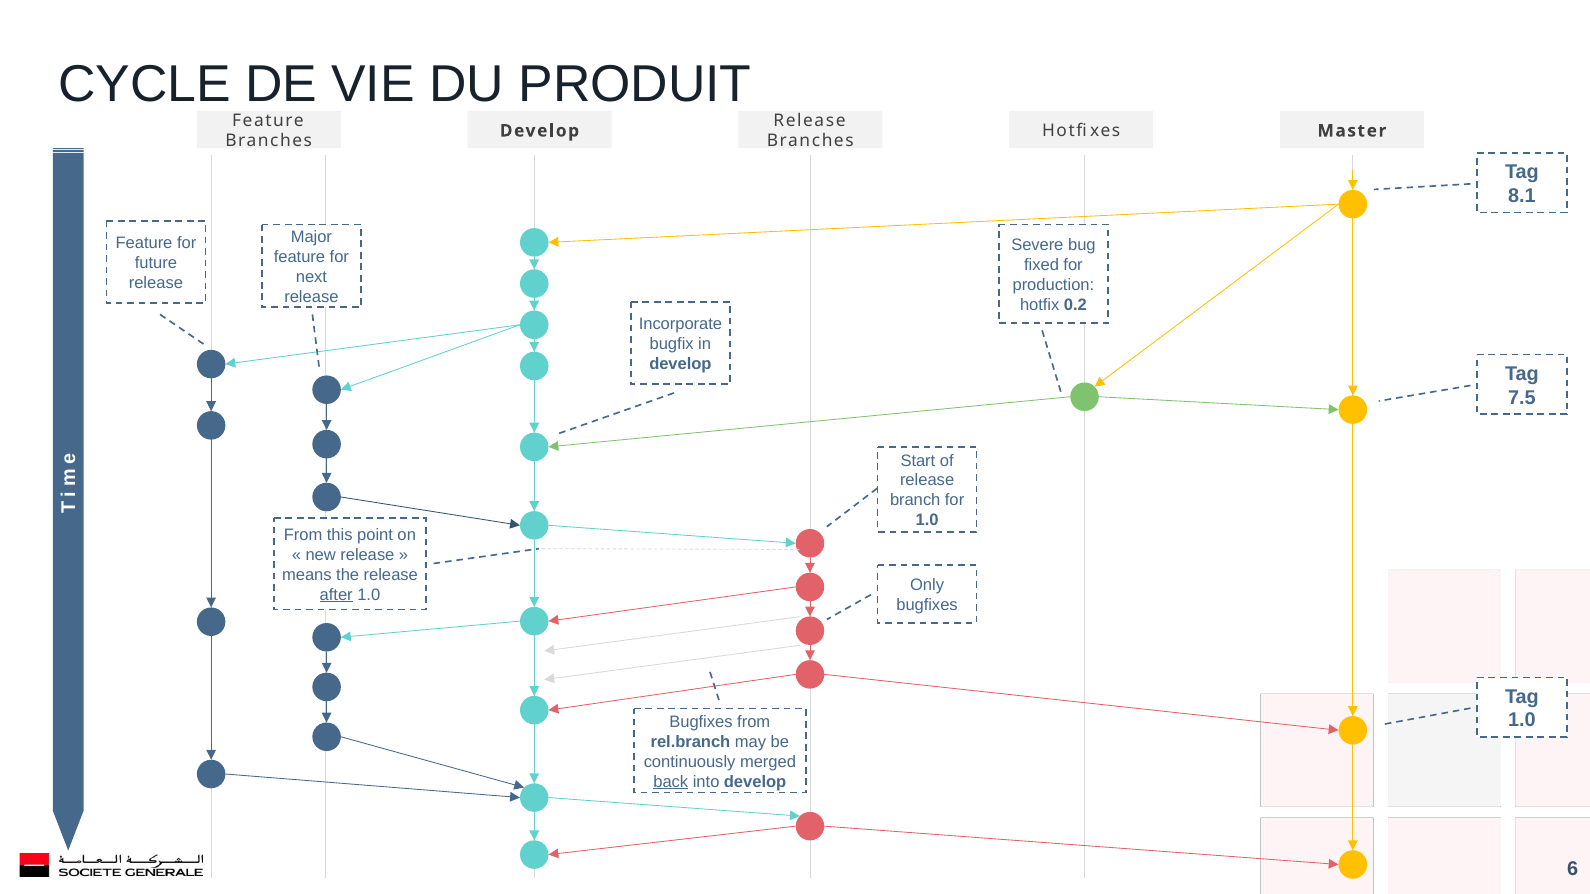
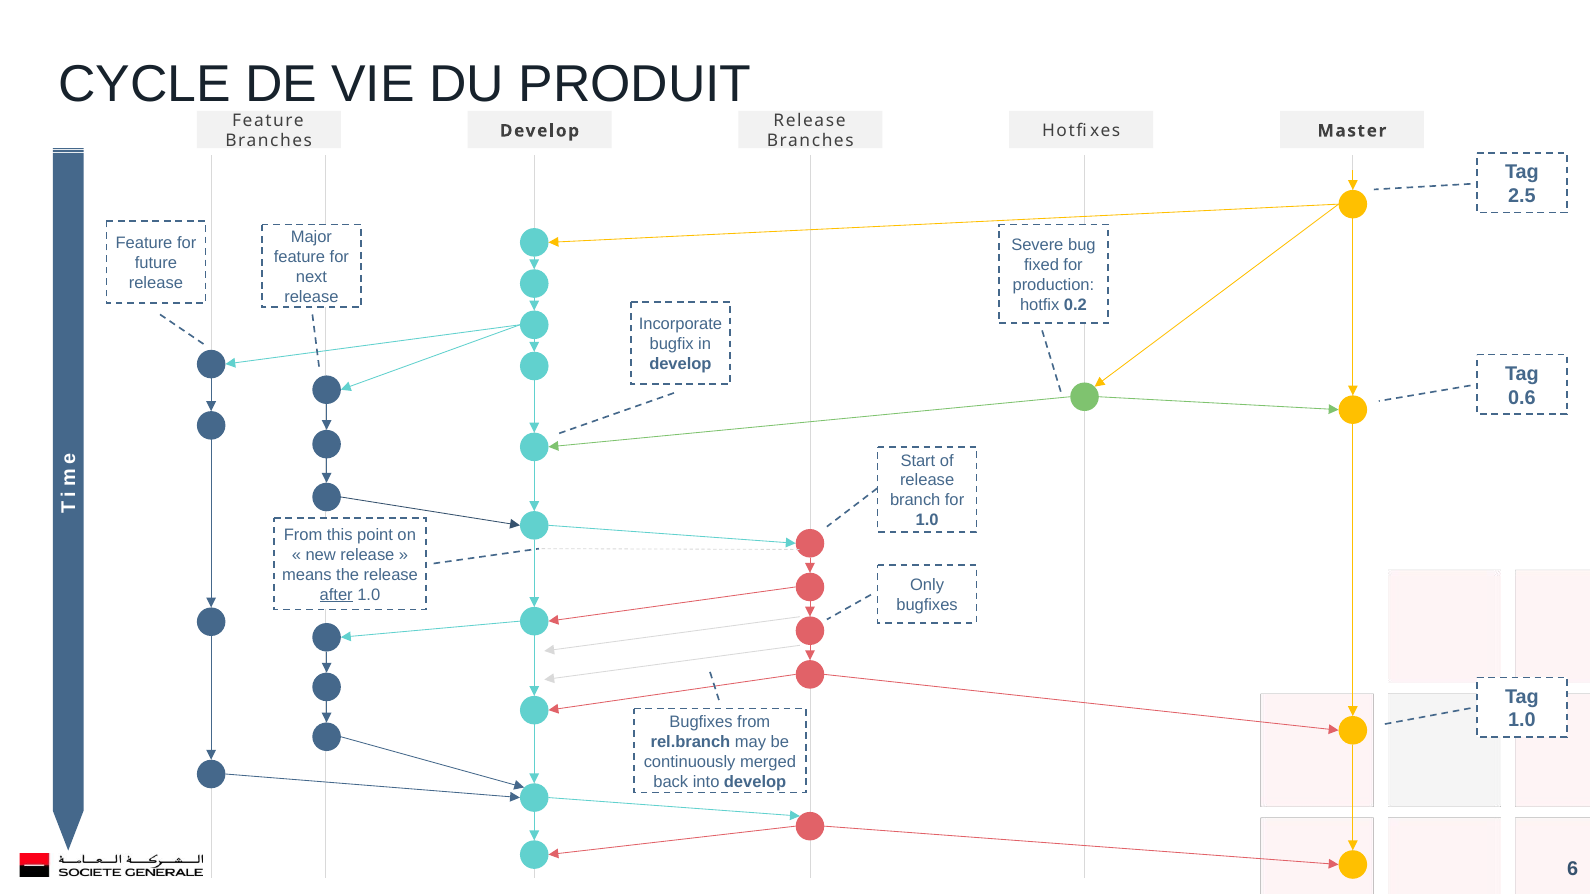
8.1: 8.1 -> 2.5 (1522, 196)
7.5: 7.5 -> 0.6 (1522, 398)
back underline: present -> none (671, 782)
